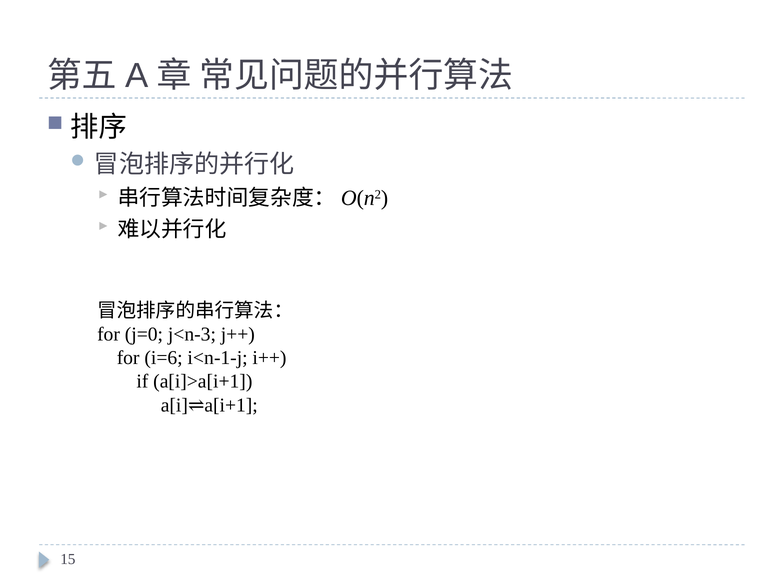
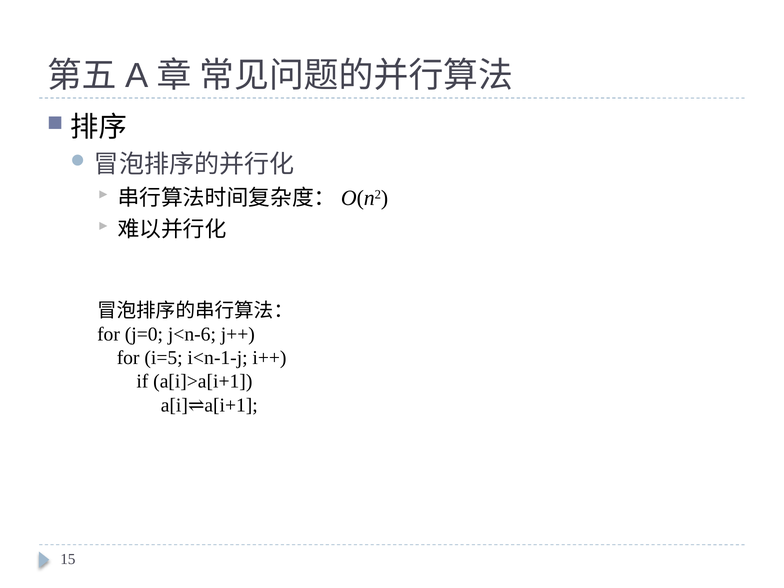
j<n-3: j<n-3 -> j<n-6 (192, 334)
i=6: i=6 -> i=5 (164, 358)
